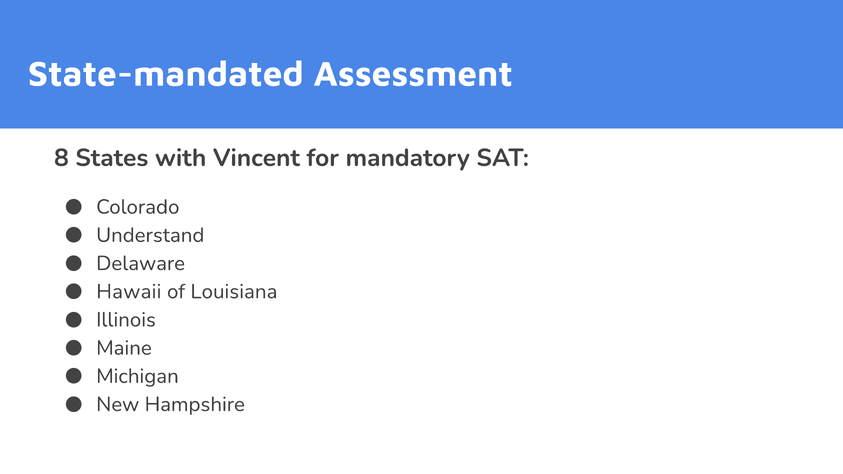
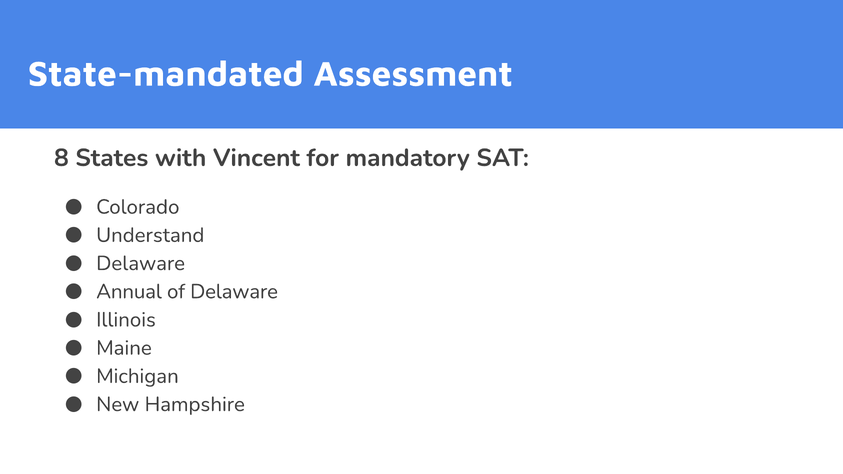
Hawaii: Hawaii -> Annual (129, 292)
of Louisiana: Louisiana -> Delaware (234, 292)
